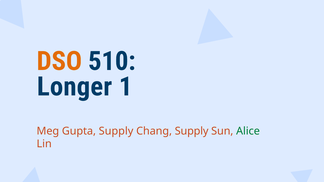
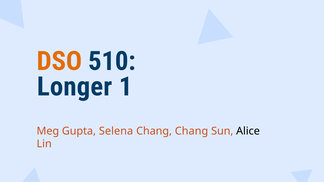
Gupta Supply: Supply -> Selena (116, 131)
Chang Supply: Supply -> Chang (192, 131)
Alice colour: green -> black (248, 131)
